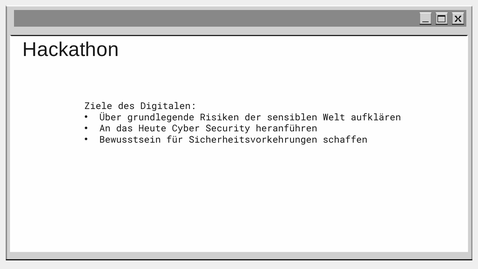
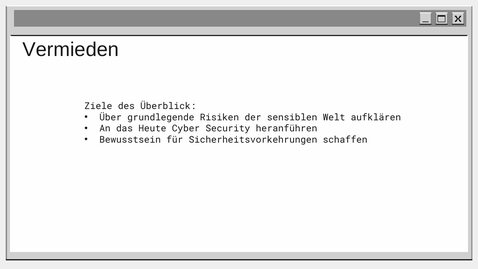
Hackathon: Hackathon -> Vermieden (71, 50)
Digitalen: Digitalen -> Überblick (168, 106)
